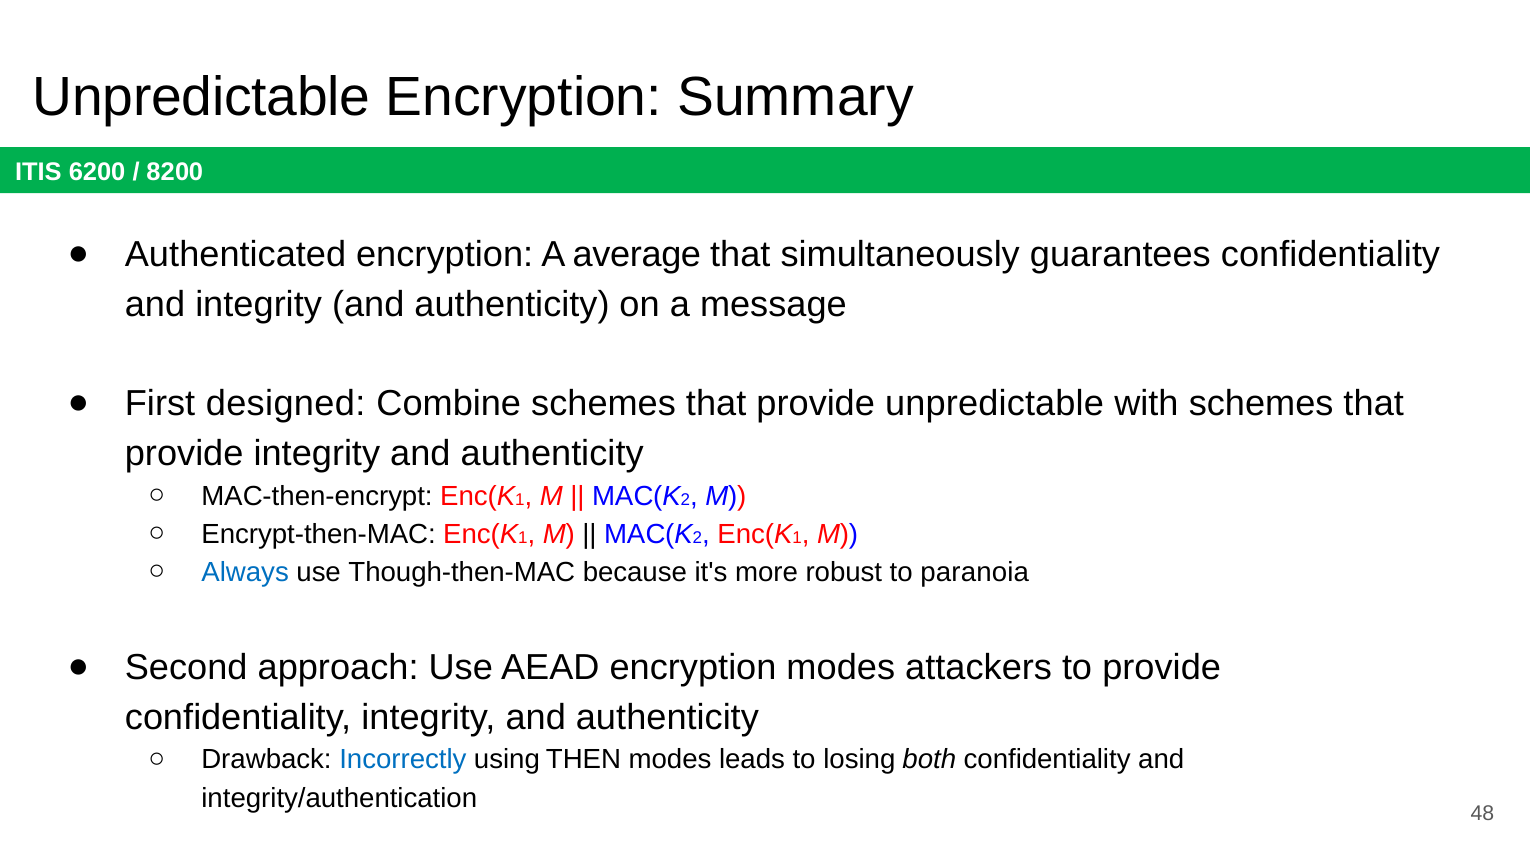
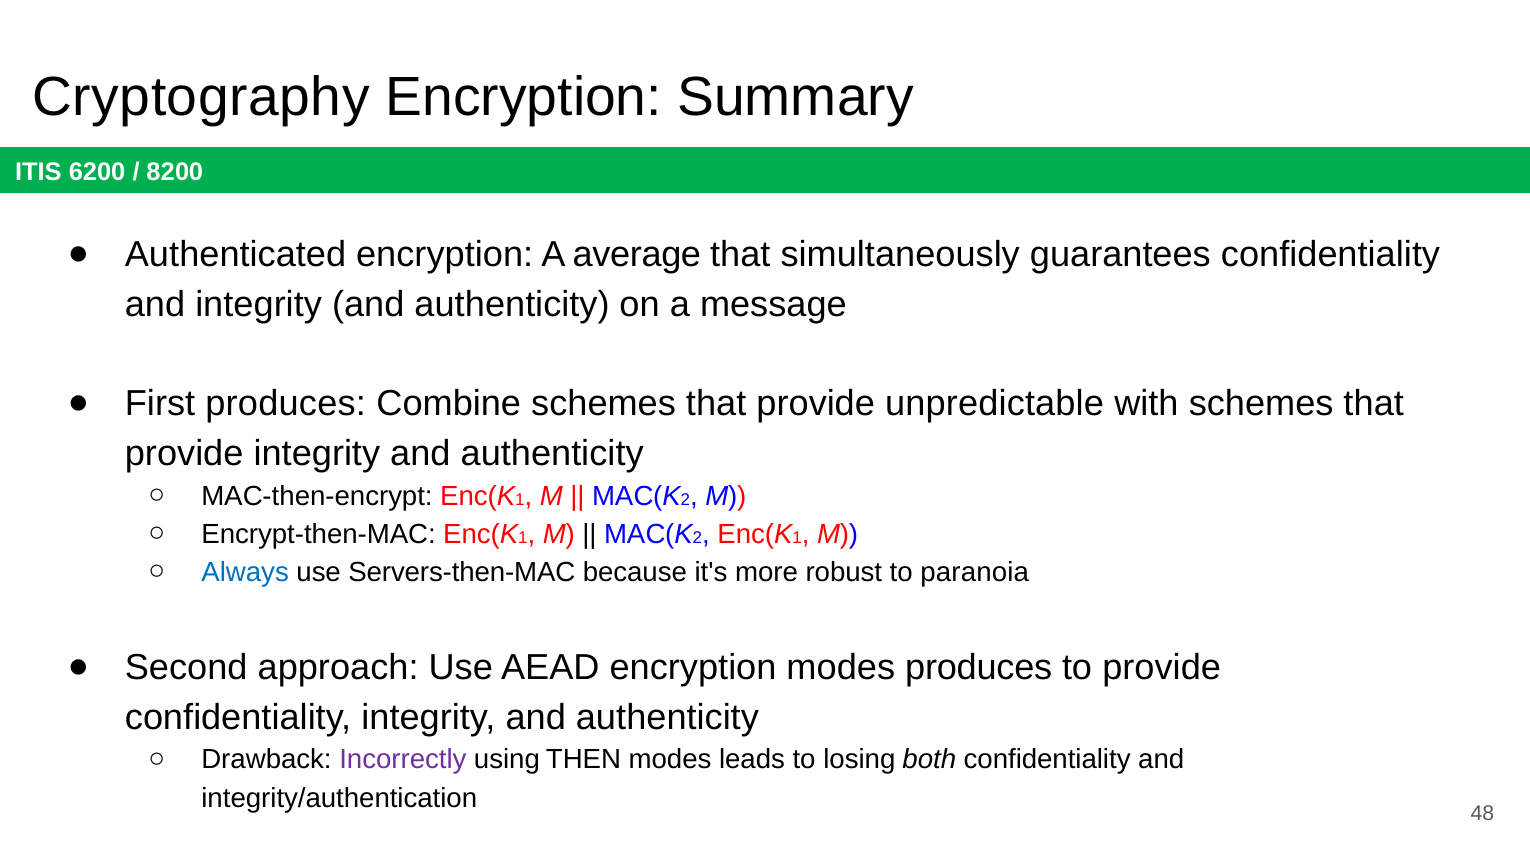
Unpredictable: Unpredictable -> Cryptography (201, 98)
First designed: designed -> produces (286, 404)
Though-then-MAC: Though-then-MAC -> Servers-then-MAC (462, 573)
modes attackers: attackers -> produces (979, 668)
Incorrectly colour: blue -> purple (403, 760)
